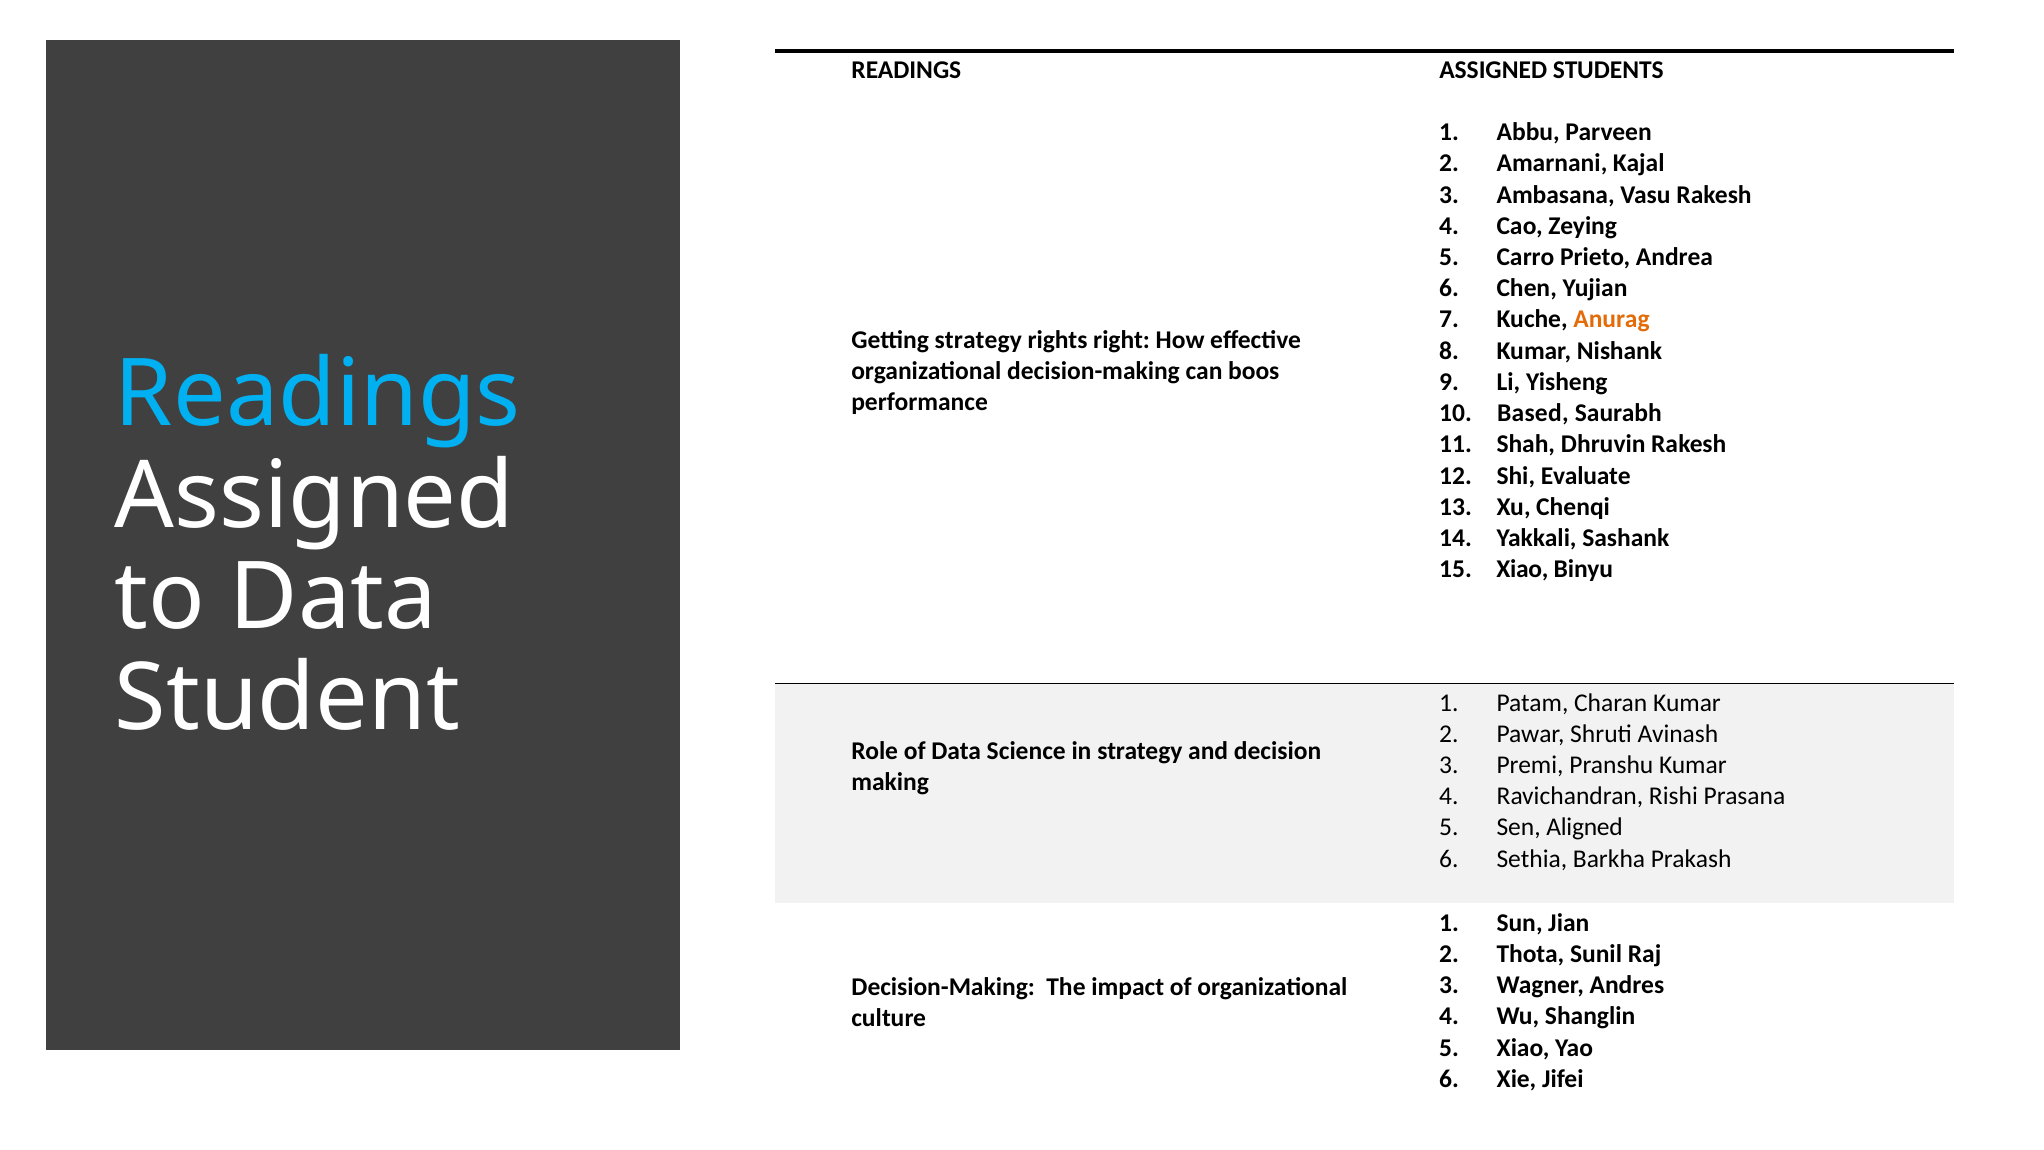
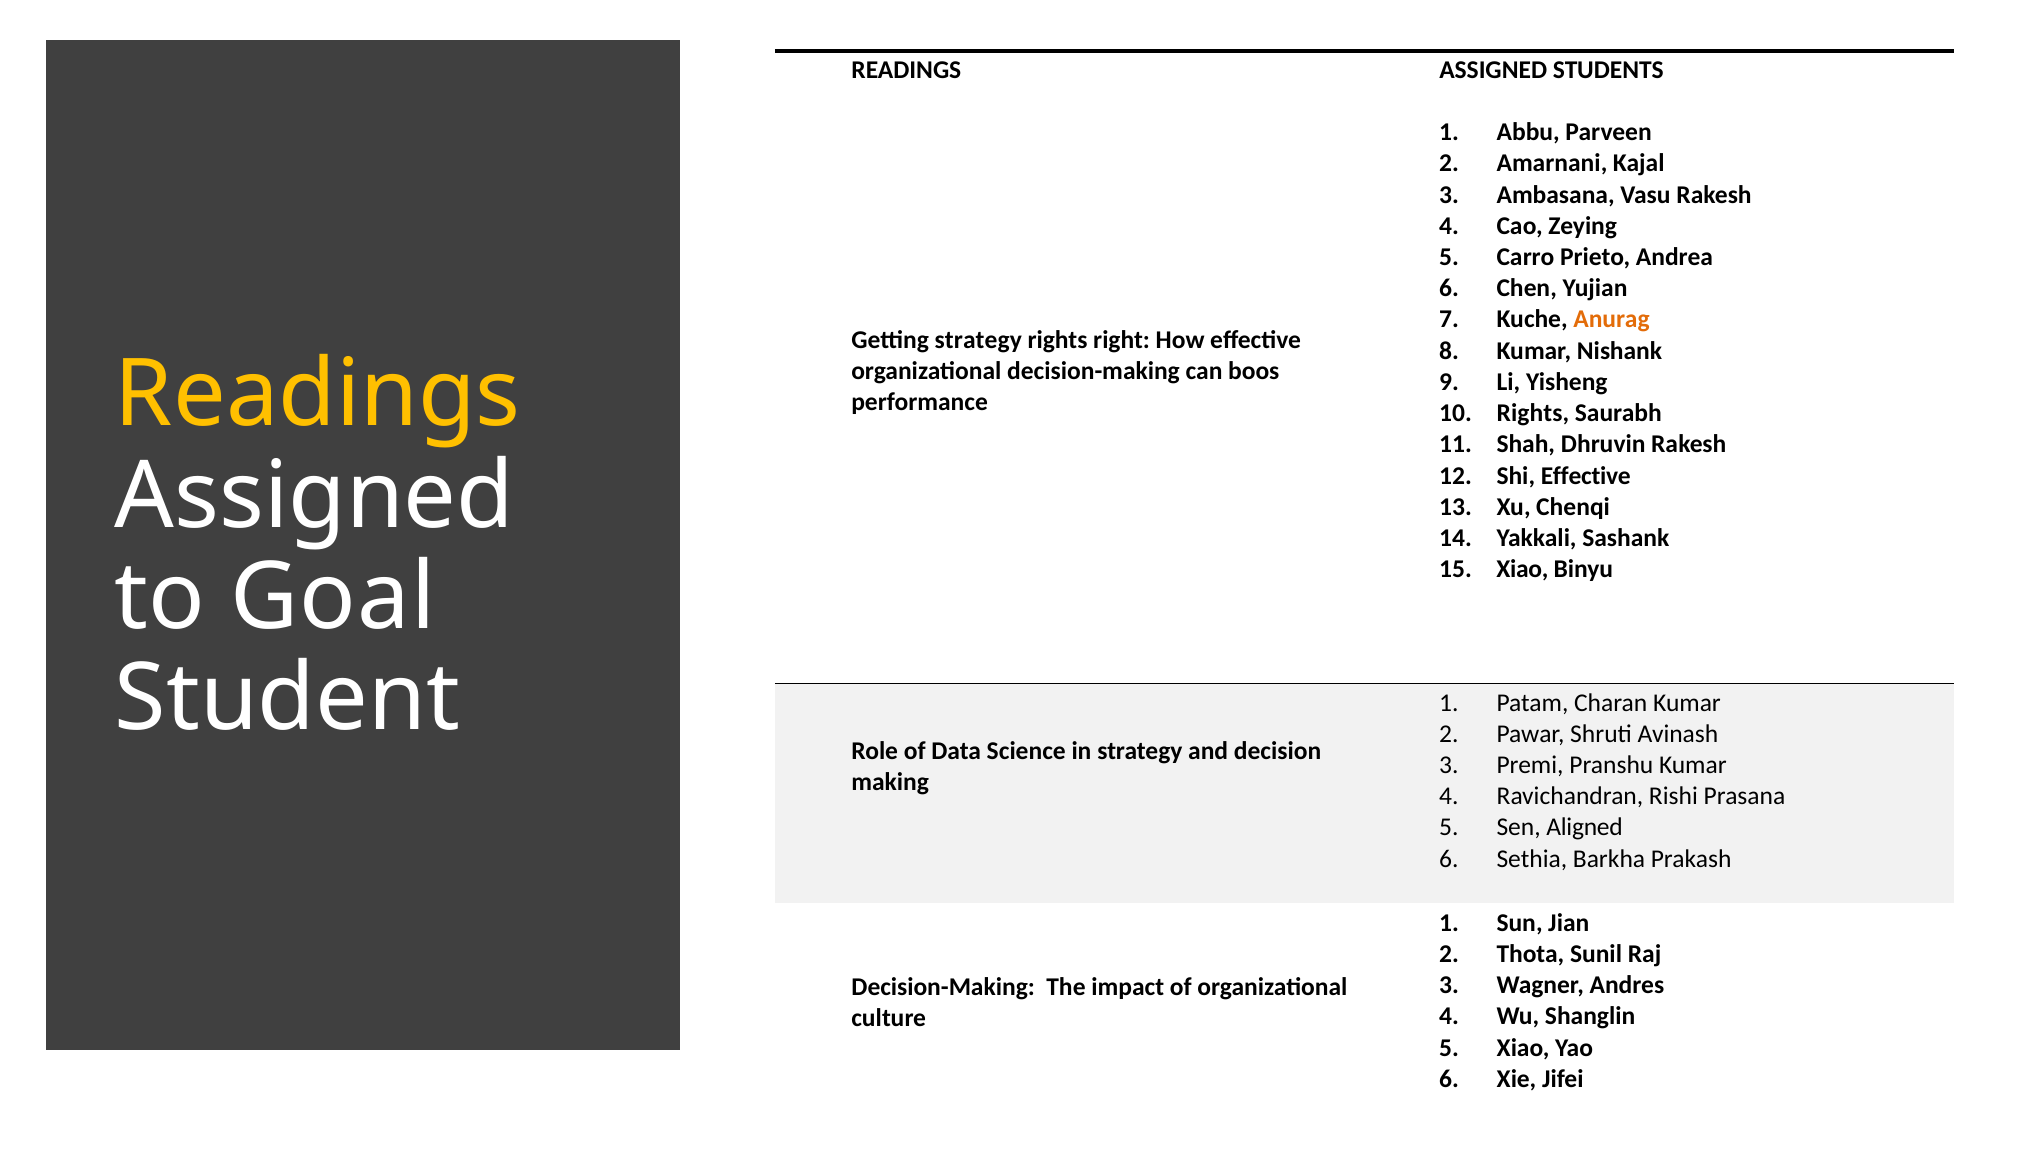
Readings colour: light blue -> yellow (318, 395)
Based: Based -> Rights (1533, 413)
Shi Evaluate: Evaluate -> Effective (1586, 475)
to Data: Data -> Goal (333, 598)
